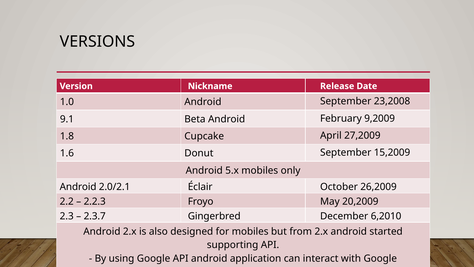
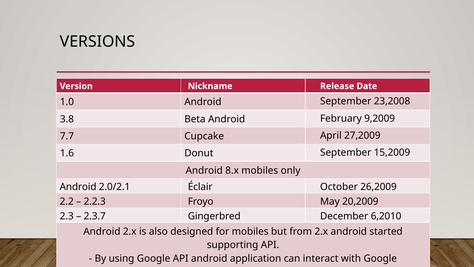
9.1: 9.1 -> 3.8 (67, 119)
1.8: 1.8 -> 7.7 (67, 136)
5.x: 5.x -> 8.x (232, 170)
